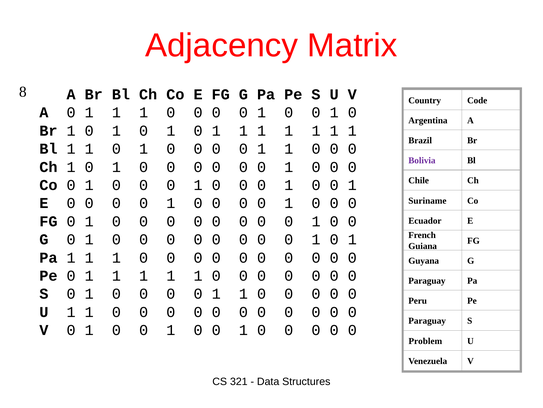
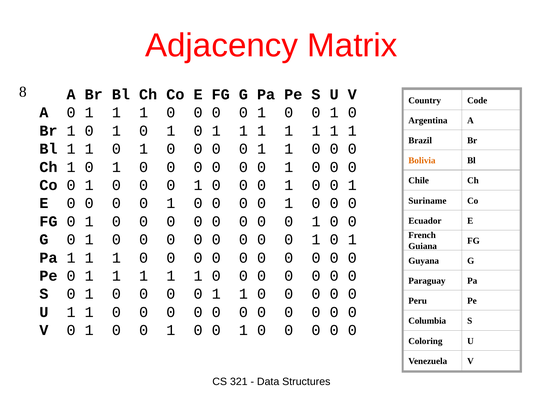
Bolivia colour: purple -> orange (422, 160)
Paraguay: Paraguay -> Columbia (427, 320)
Problem: Problem -> Coloring (425, 340)
